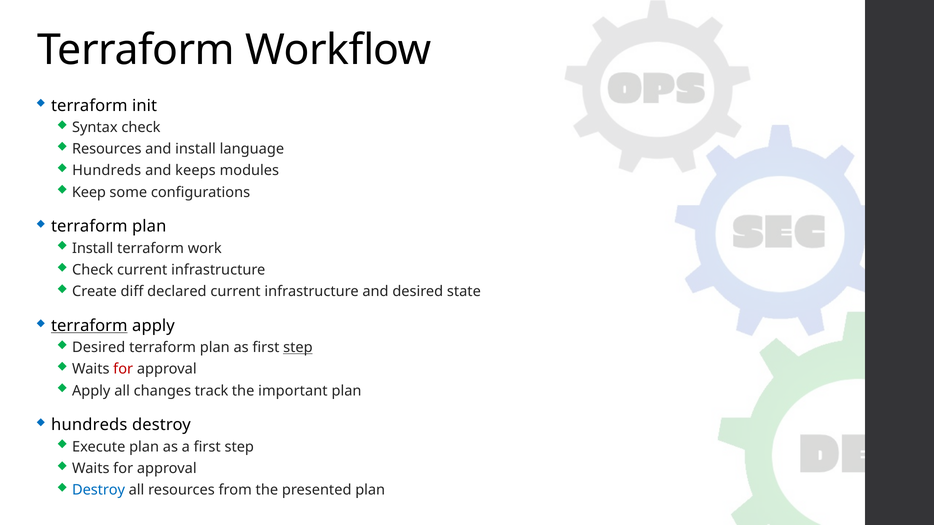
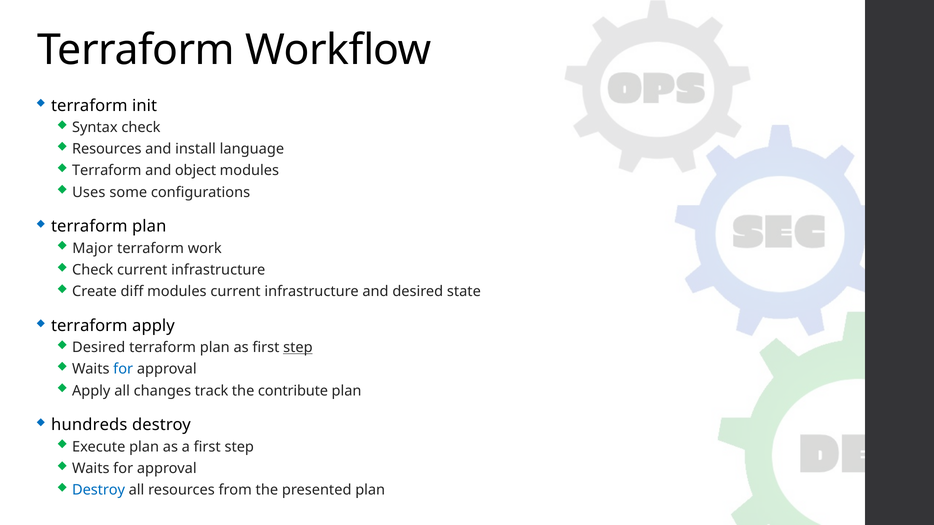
Hundreds: Hundreds -> Terraform (107, 171)
keeps: keeps -> object (196, 171)
Keep: Keep -> Uses (89, 192)
Install: Install -> Major (93, 248)
diff declared: declared -> modules (177, 292)
terraform underline: present -> none (89, 326)
for colour: red -> blue (123, 369)
important: important -> contribute (293, 391)
